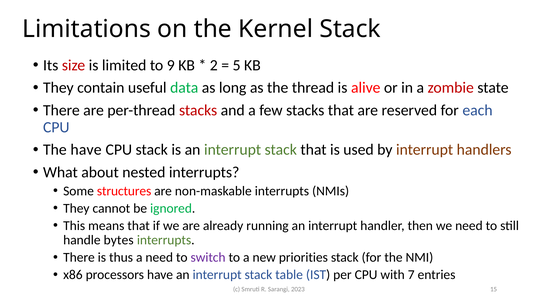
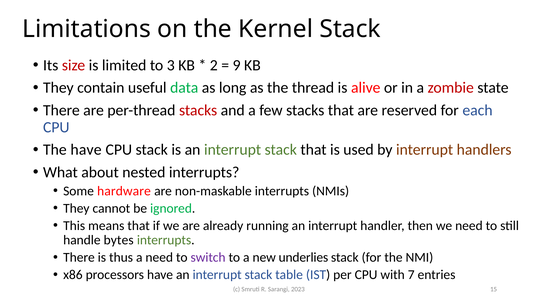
9: 9 -> 3 (171, 65)
5: 5 -> 9 (237, 65)
structures: structures -> hardware (124, 191)
priorities: priorities -> underlies (303, 257)
